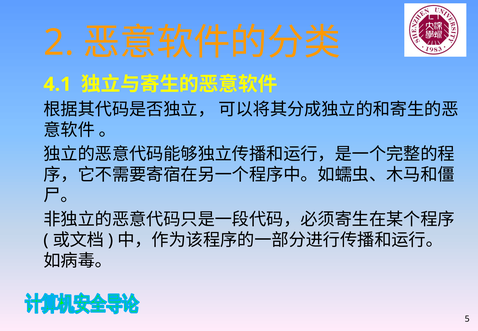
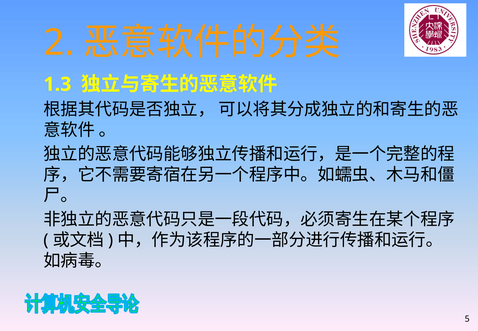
4.1: 4.1 -> 1.3 (57, 84)
